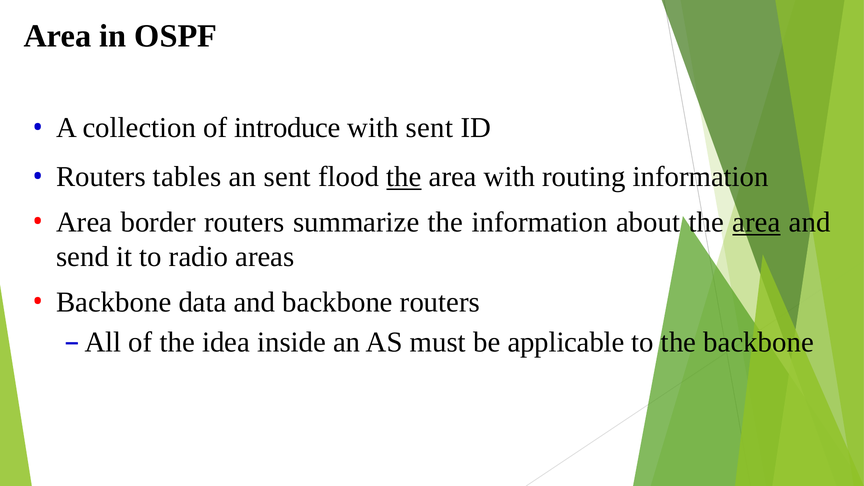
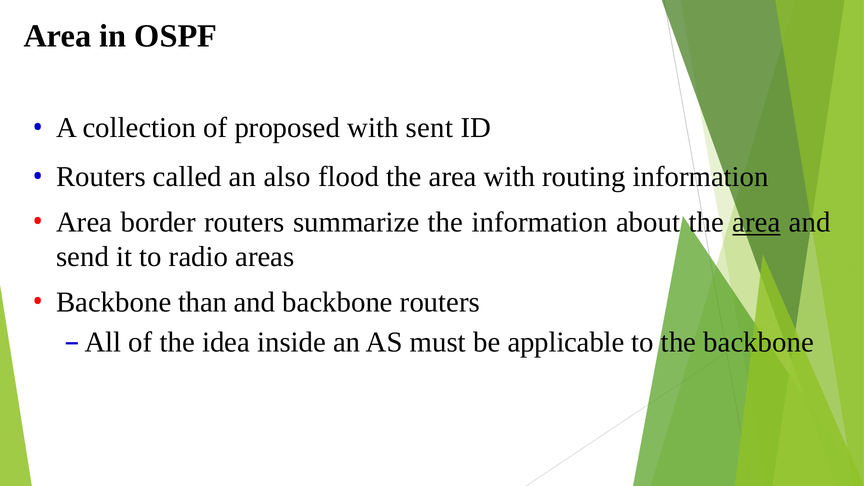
introduce: introduce -> proposed (287, 128)
tables: tables -> called (187, 177)
an sent: sent -> also (287, 177)
the underline: present -> none (404, 177)
data: data -> than (203, 302)
